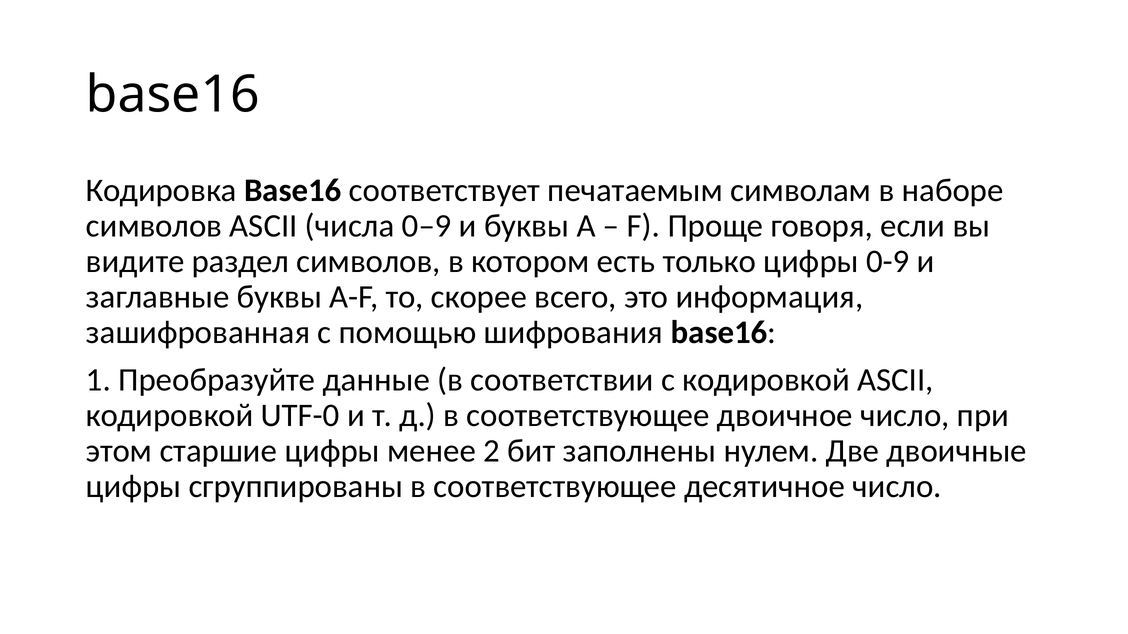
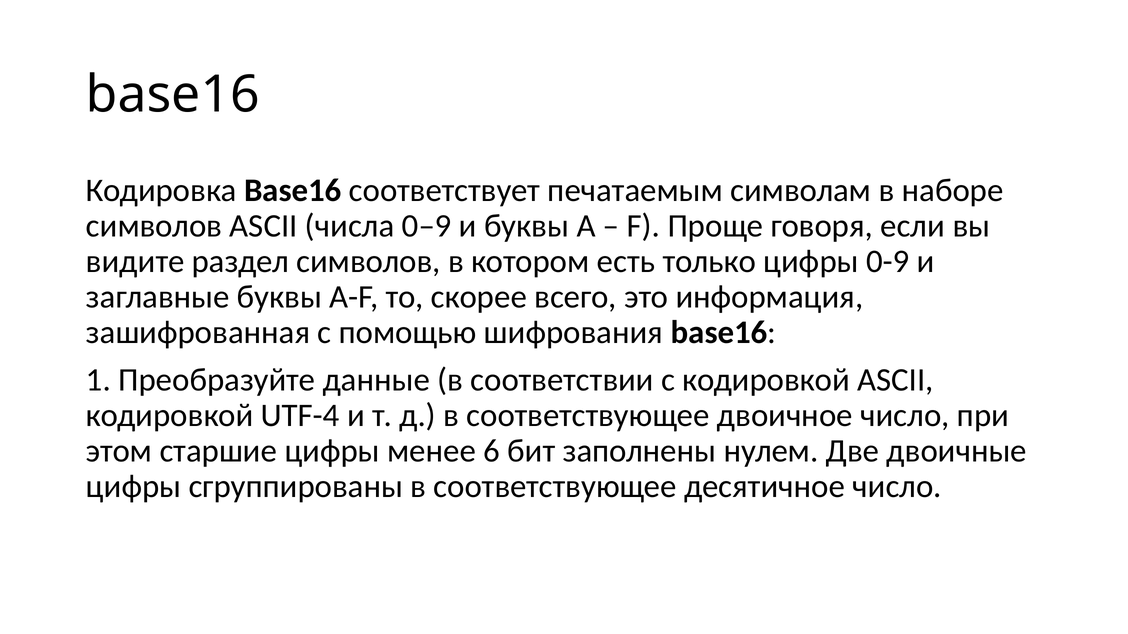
UTF-0: UTF-0 -> UTF-4 (300, 416)
2: 2 -> 6 (492, 451)
